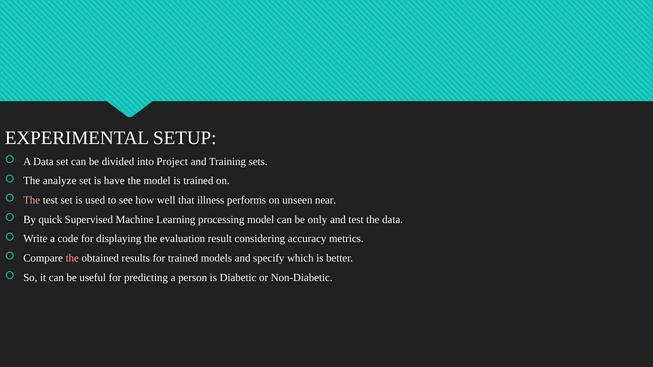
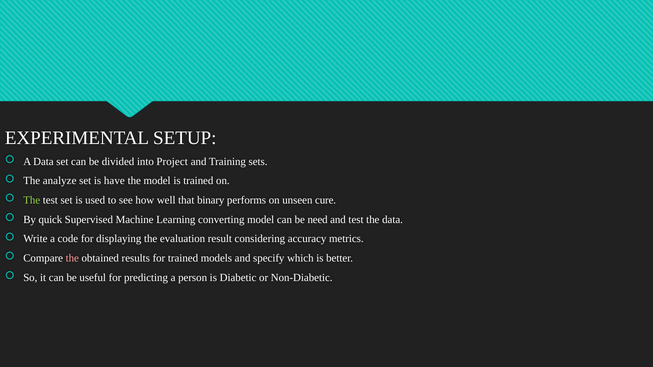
The colour: pink -> light green (32, 200)
illness: illness -> binary (211, 200)
near: near -> cure (326, 200)
processing: processing -> converting (221, 220)
only: only -> need (318, 220)
